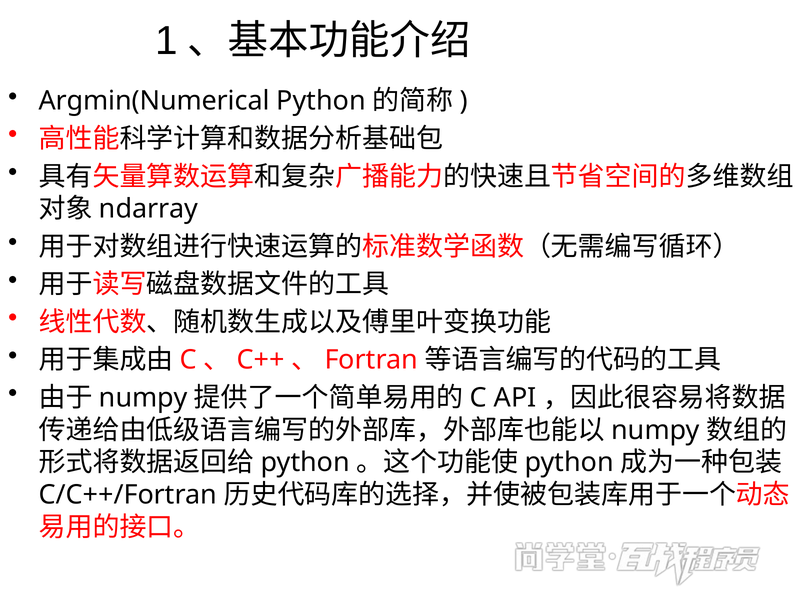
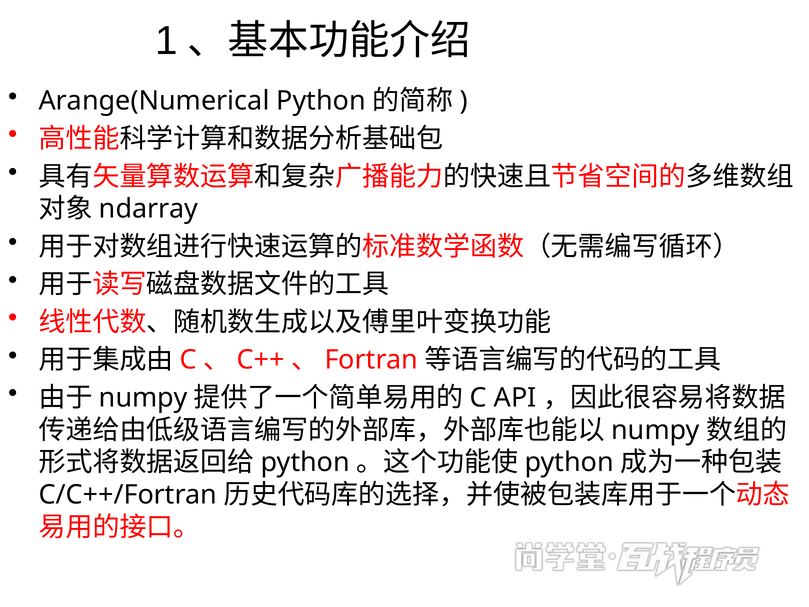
Argmin(Numerical: Argmin(Numerical -> Arange(Numerical (154, 101)
